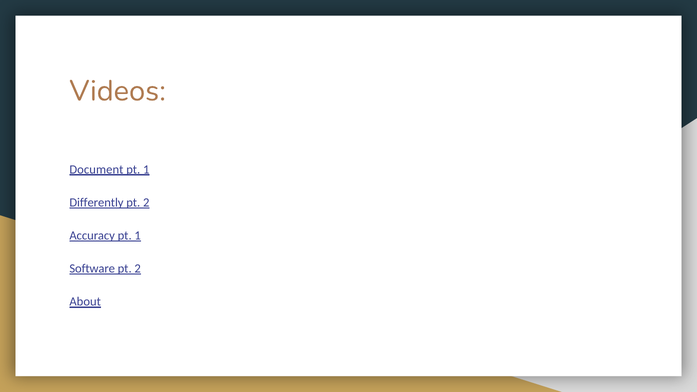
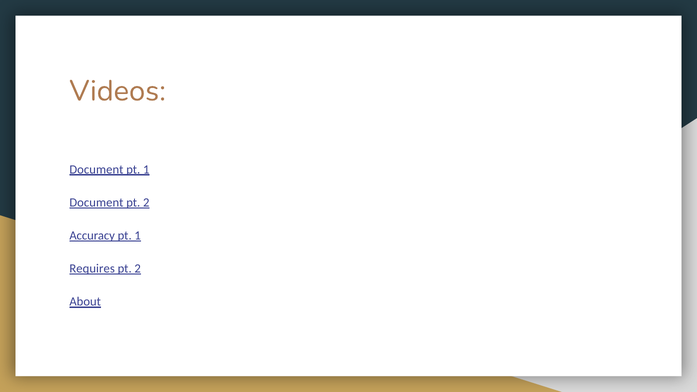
Differently: Differently -> Document (96, 203)
Software: Software -> Requires (92, 269)
